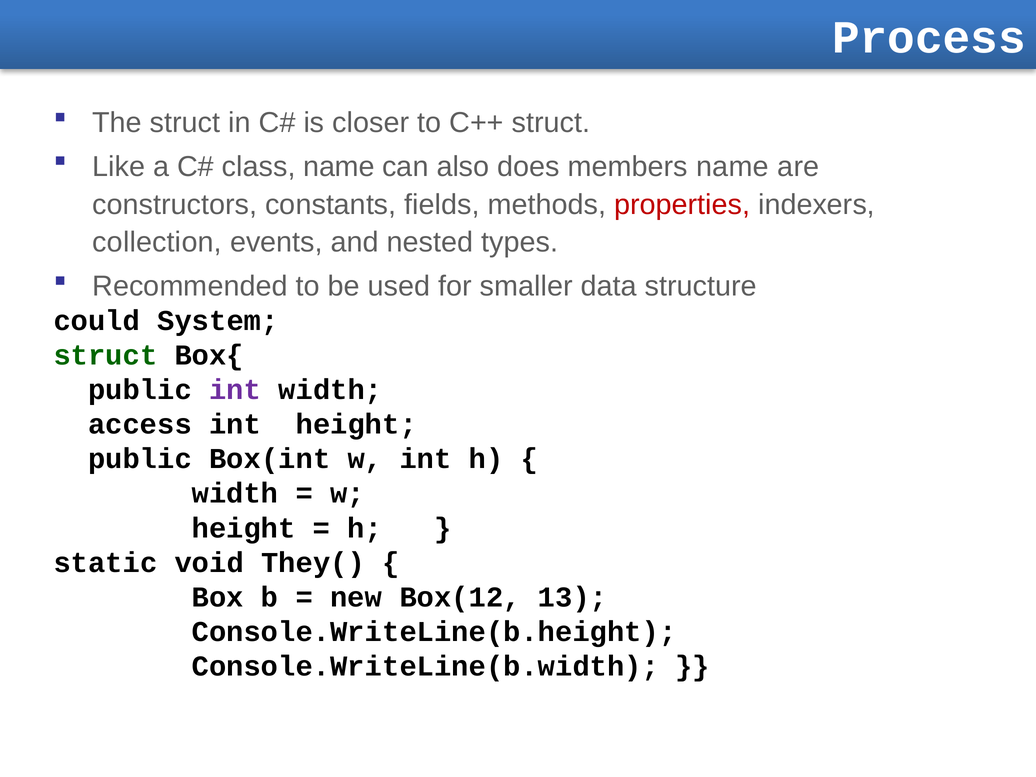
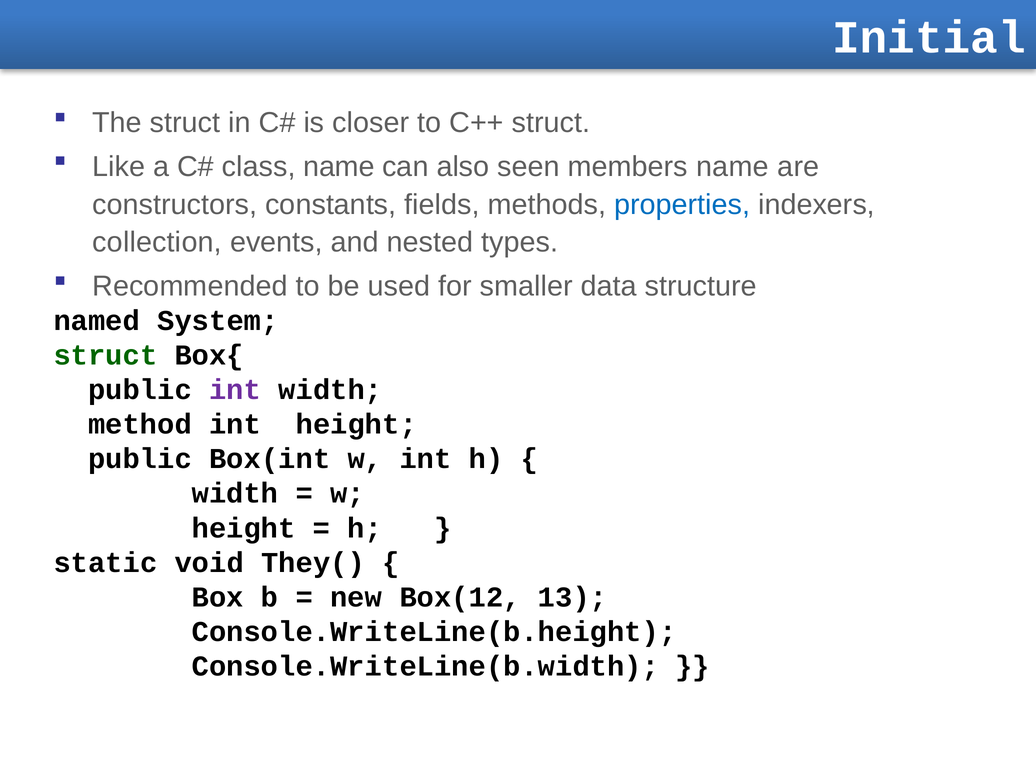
Process: Process -> Initial (929, 38)
does: does -> seen (529, 167)
properties colour: red -> blue (682, 205)
could: could -> named (97, 321)
access: access -> method (140, 424)
